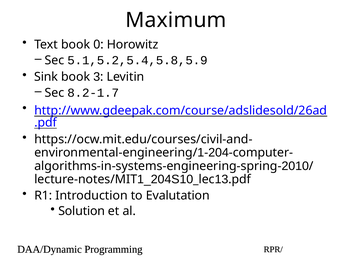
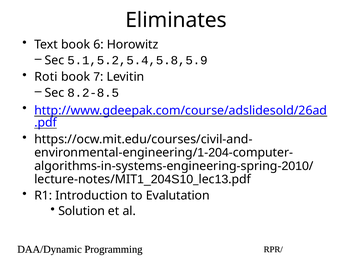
Maximum: Maximum -> Eliminates (176, 20)
0: 0 -> 6 (98, 44)
Sink: Sink -> Roti (46, 77)
3: 3 -> 7 (97, 77)
8.2-1.7: 8.2-1.7 -> 8.2-8.5 (93, 93)
